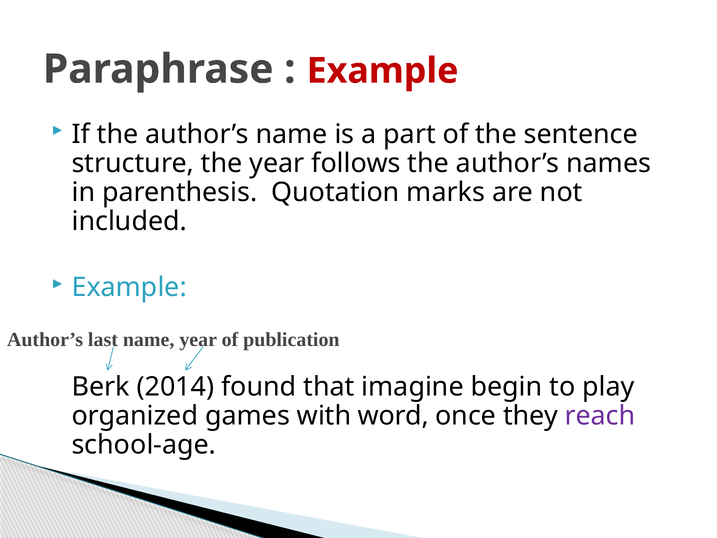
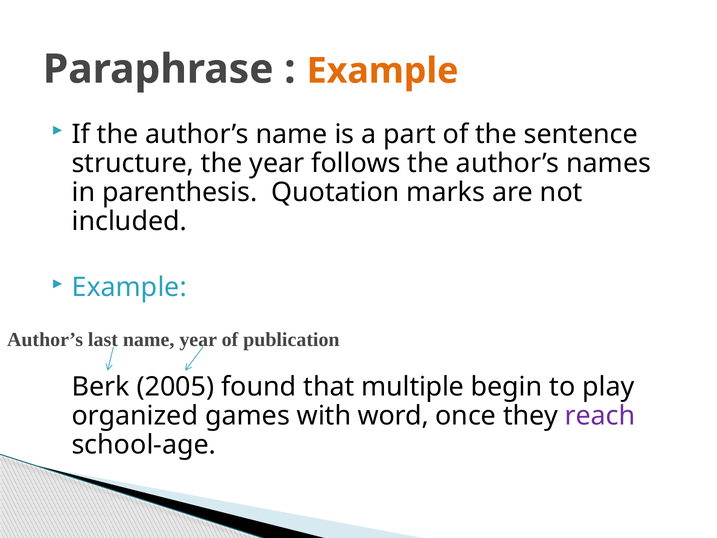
Example colour: red -> orange (383, 71)
2014: 2014 -> 2005 (175, 386)
imagine: imagine -> multiple (413, 386)
